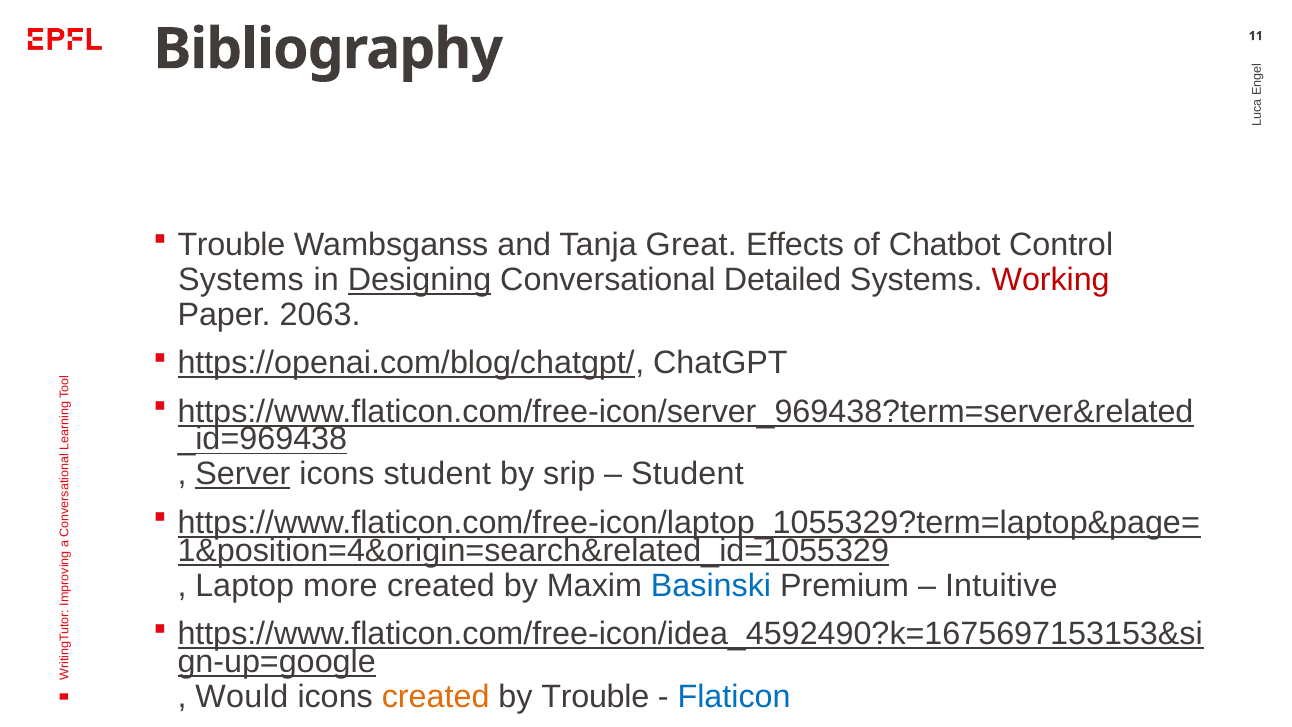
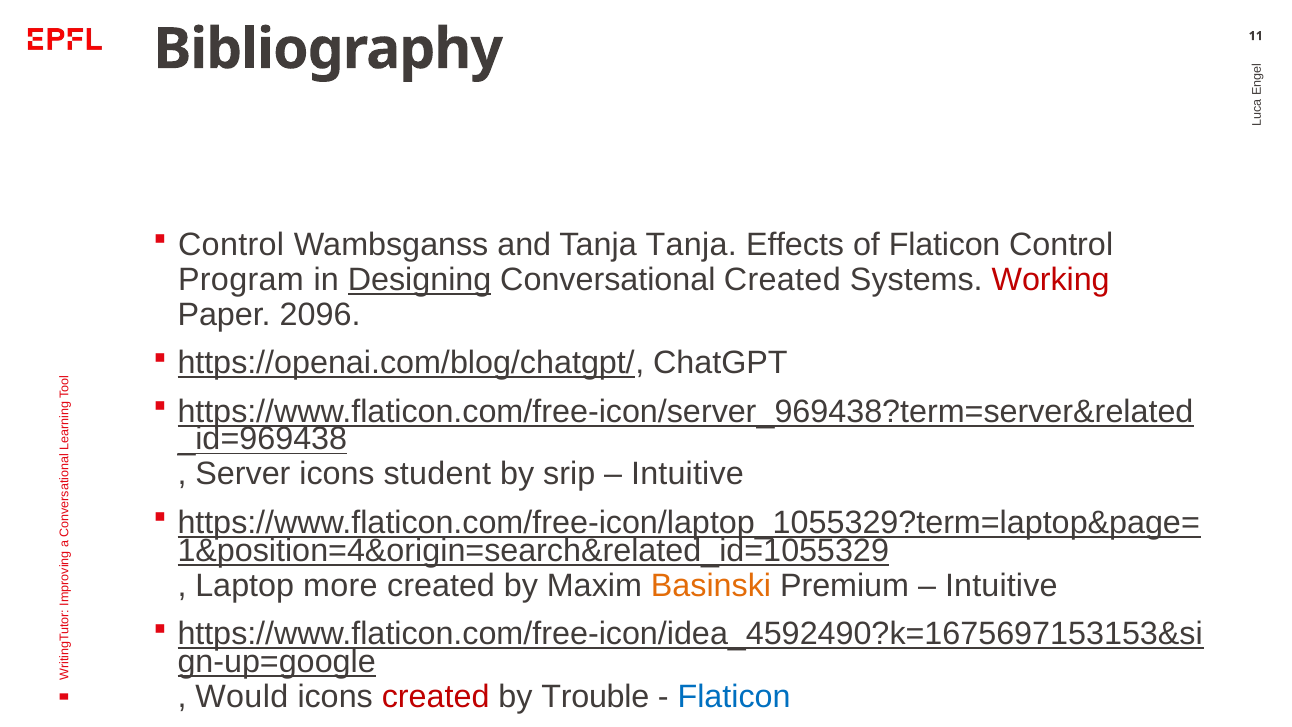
Trouble: Trouble -> Control (231, 245)
Tanja Great: Great -> Tanja (691, 245)
of Chatbot: Chatbot -> Flaticon (945, 245)
Systems: Systems -> Program (241, 280)
Conversational Detailed: Detailed -> Created (782, 280)
2063: 2063 -> 2096 (320, 314)
Server underline: present -> none (243, 474)
Student: Student -> Intuitive (688, 474)
Basinski colour: blue -> orange (711, 585)
created colour: orange -> red (436, 696)
